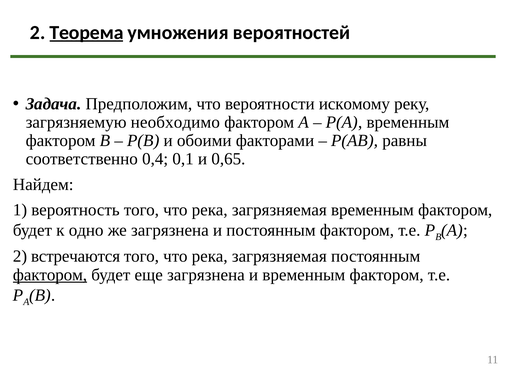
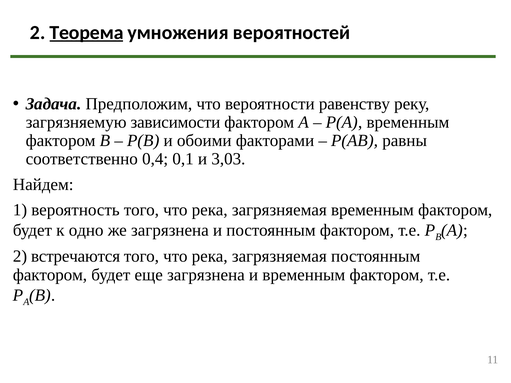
искомому: искомому -> равенству (354, 104)
необходимо: необходимо -> зависимости (175, 122)
0,65: 0,65 -> 3,03 (228, 159)
фактором underline: present -> none (50, 275)
